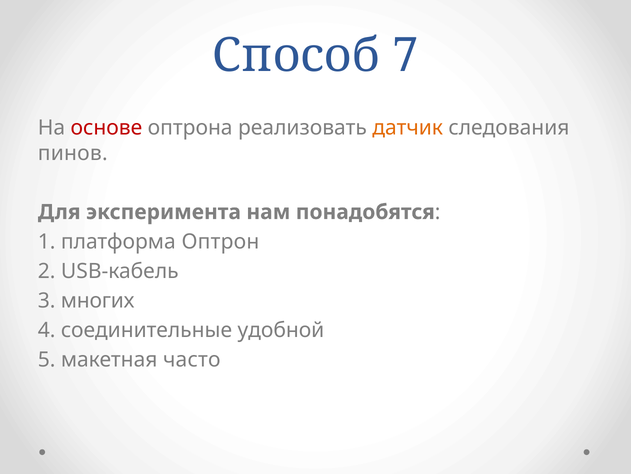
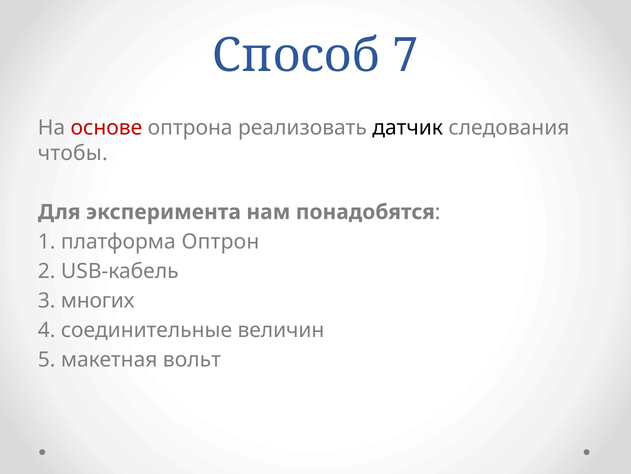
датчик colour: orange -> black (408, 128)
пинов: пинов -> чтобы (73, 153)
удобной: удобной -> величин (281, 330)
часто: часто -> вольт (192, 359)
